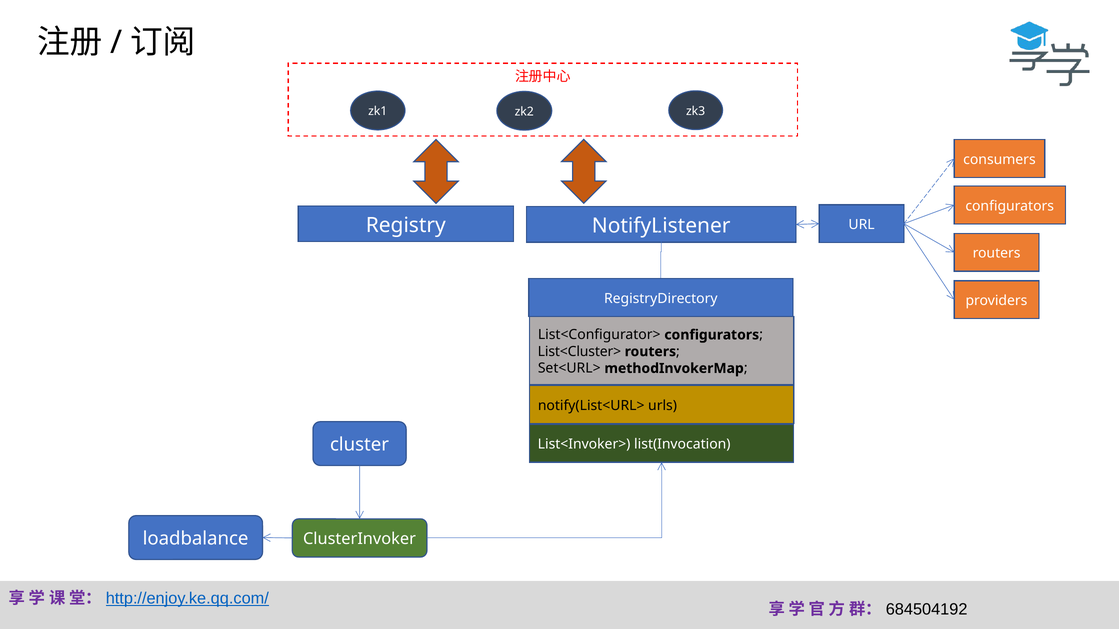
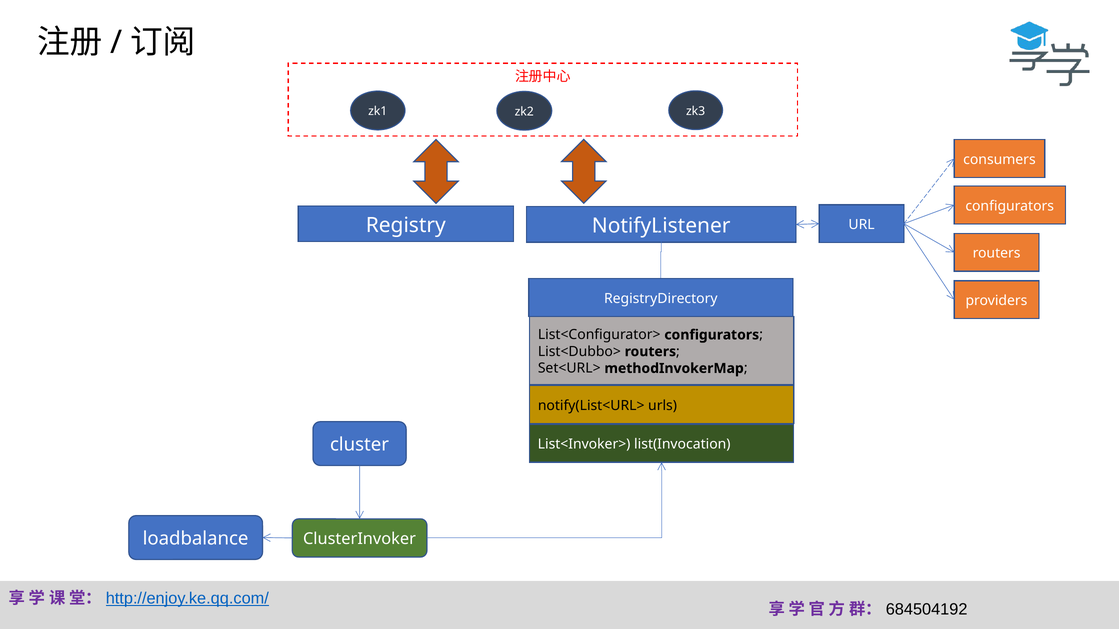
List<Cluster>: List<Cluster> -> List<Dubbo> (579, 352)
